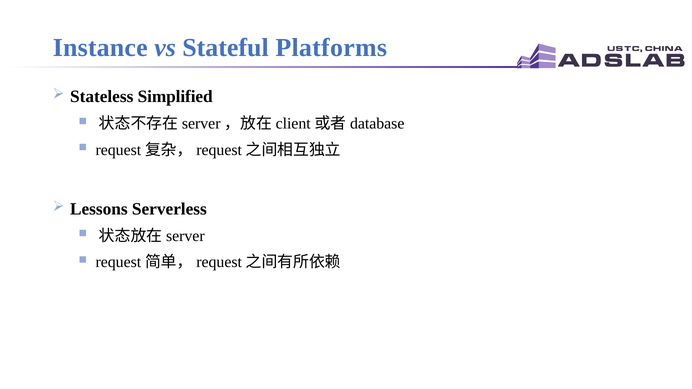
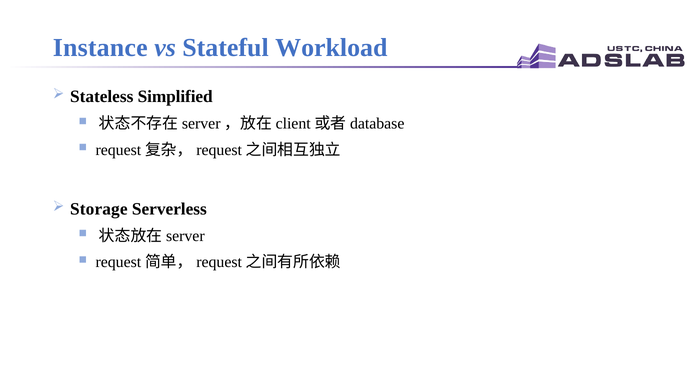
Platforms: Platforms -> Workload (331, 48)
Lessons: Lessons -> Storage (99, 209)
